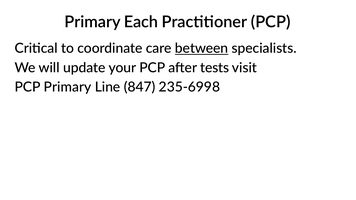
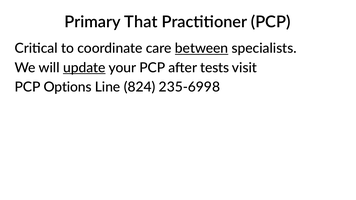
Each: Each -> That (141, 22)
update underline: none -> present (84, 68)
PCP Primary: Primary -> Options (68, 87)
847: 847 -> 824 (140, 87)
